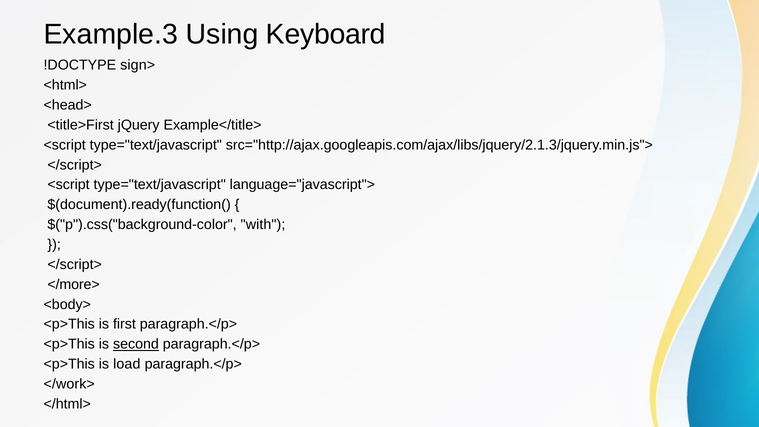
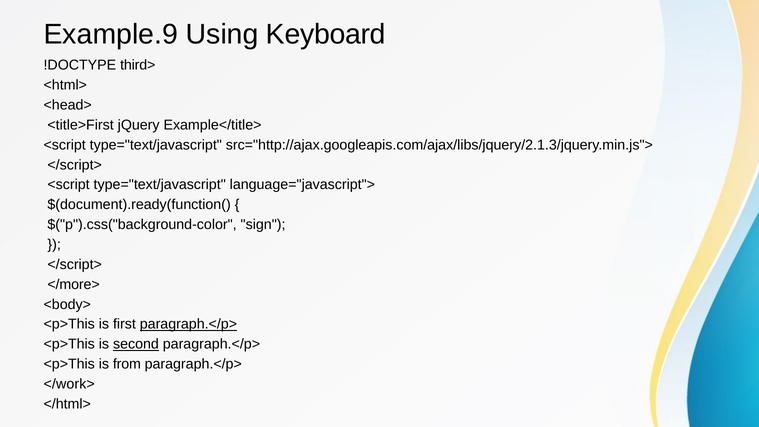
Example.3: Example.3 -> Example.9 (111, 34)
sign>: sign> -> third> (138, 65)
with: with -> sign (263, 225)
paragraph.</p> underline: none -> present (188, 324)
load: load -> from (127, 364)
